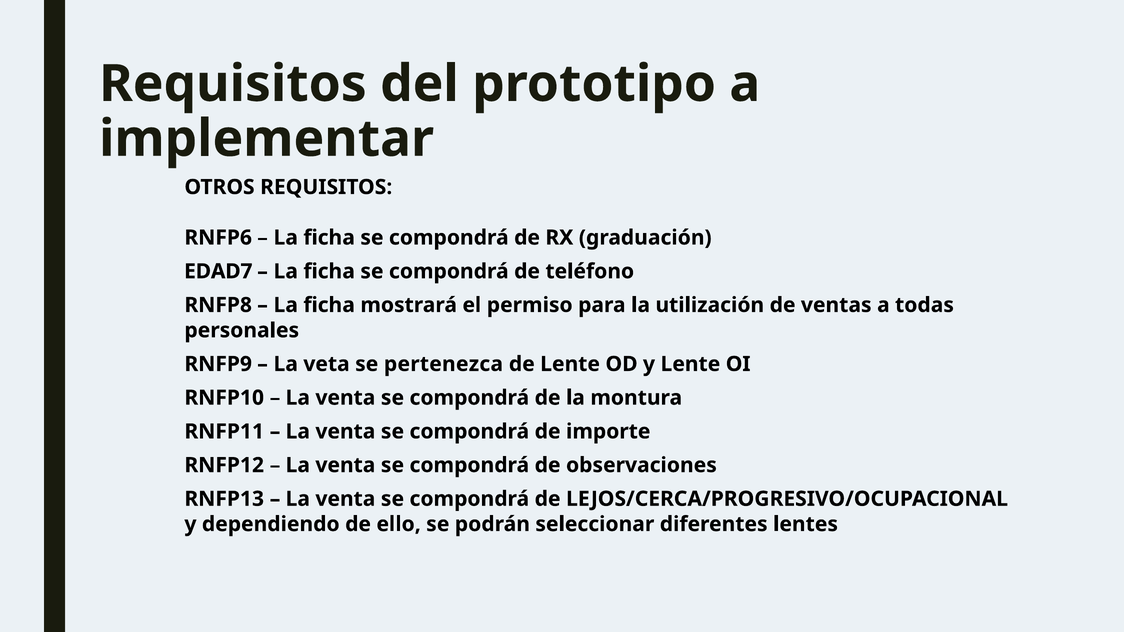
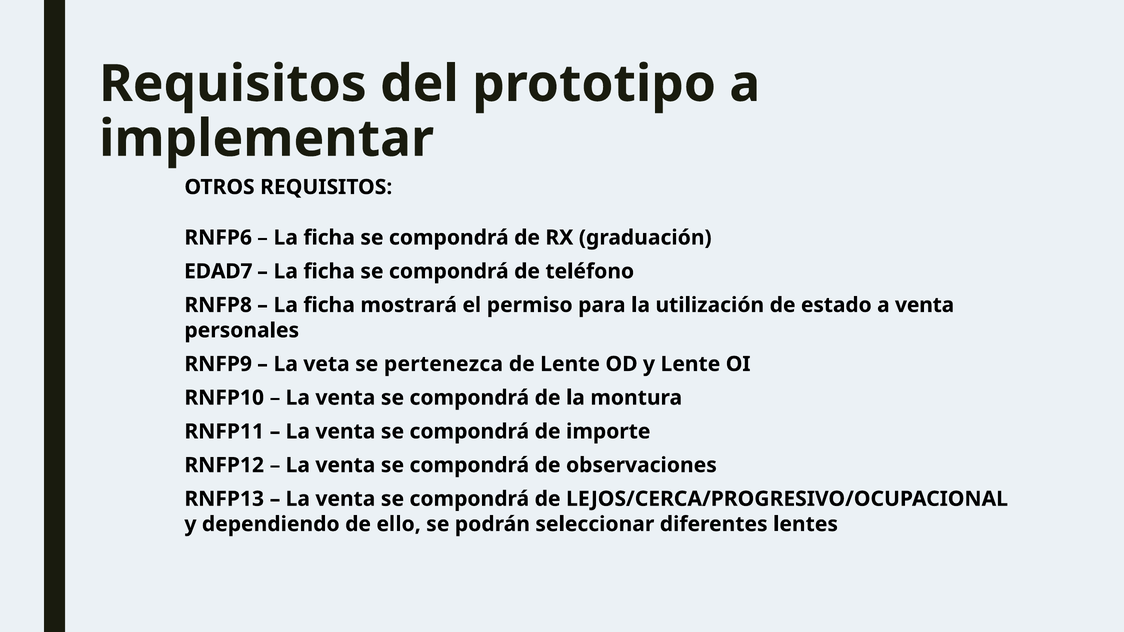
ventas: ventas -> estado (836, 305)
a todas: todas -> venta (925, 305)
